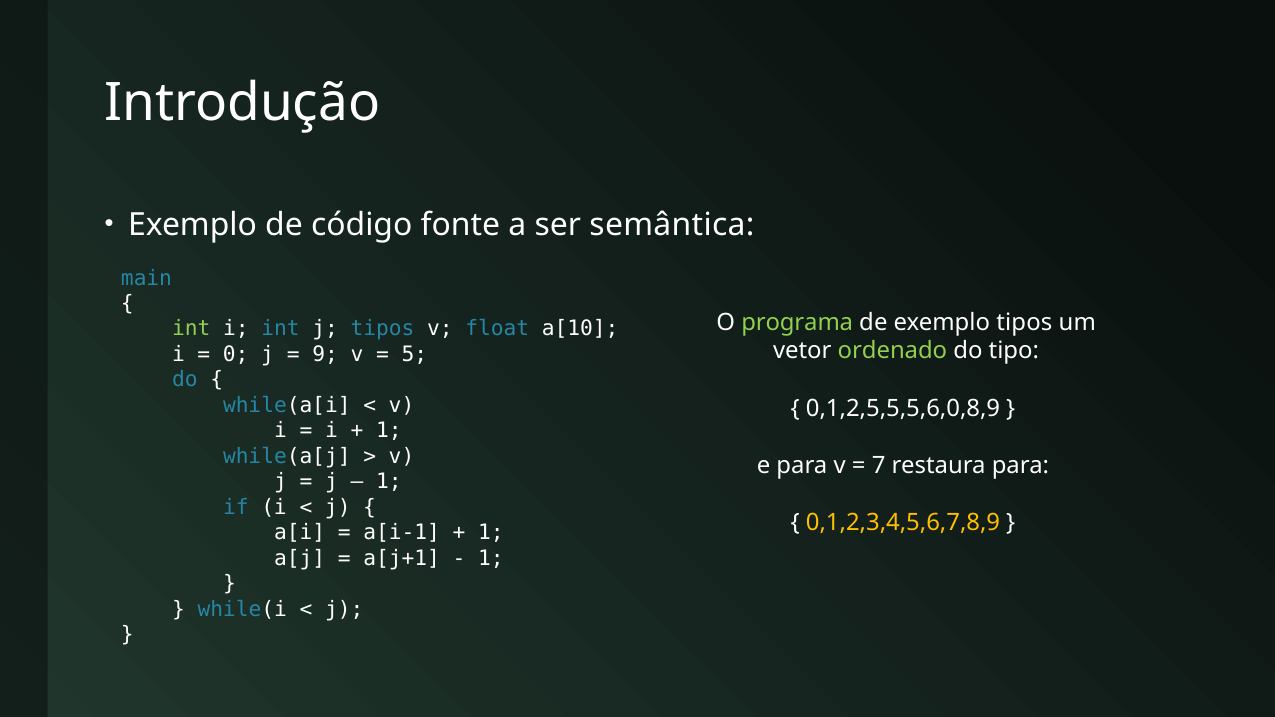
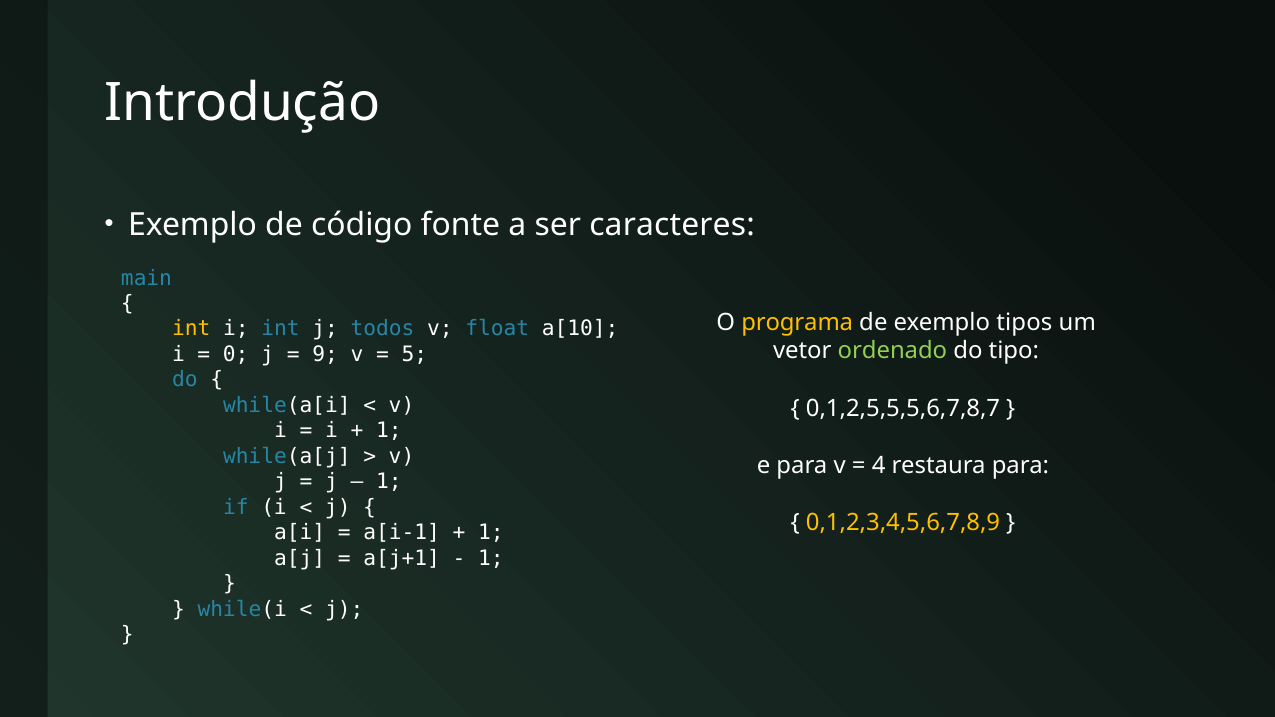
semântica: semântica -> caracteres (672, 225)
programa colour: light green -> yellow (797, 322)
int colour: light green -> yellow (191, 329)
j tipos: tipos -> todos (383, 329)
0,1,2,5,5,5,6,0,8,9: 0,1,2,5,5,5,6,0,8,9 -> 0,1,2,5,5,5,6,7,8,7 (903, 408)
7: 7 -> 4 (879, 466)
